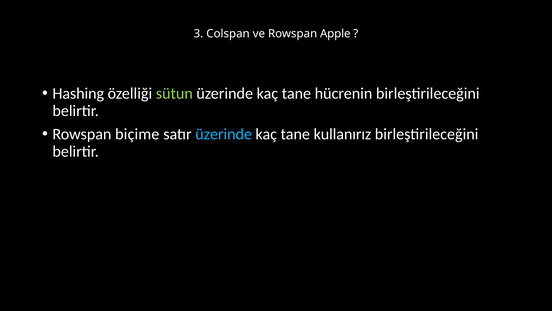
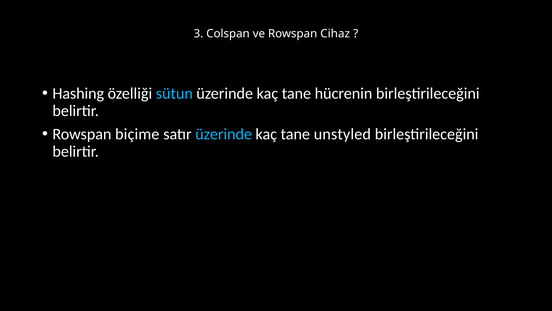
Apple: Apple -> Cihaz (335, 34)
sütun colour: light green -> light blue (174, 93)
kullanırız: kullanırız -> unstyled (342, 134)
